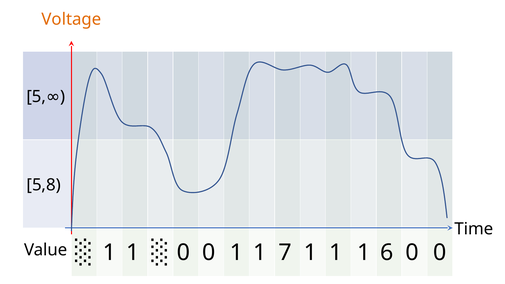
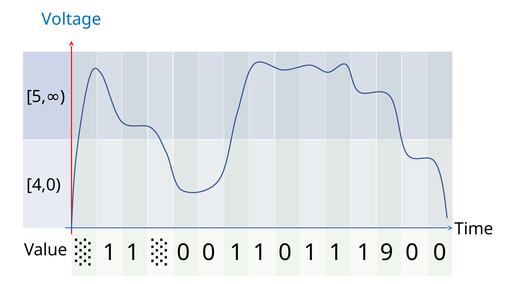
Voltage colour: orange -> blue (71, 19)
5,8: 5,8 -> 4,0 (44, 185)
1 7: 7 -> 0 (285, 253)
6: 6 -> 9 (387, 253)
